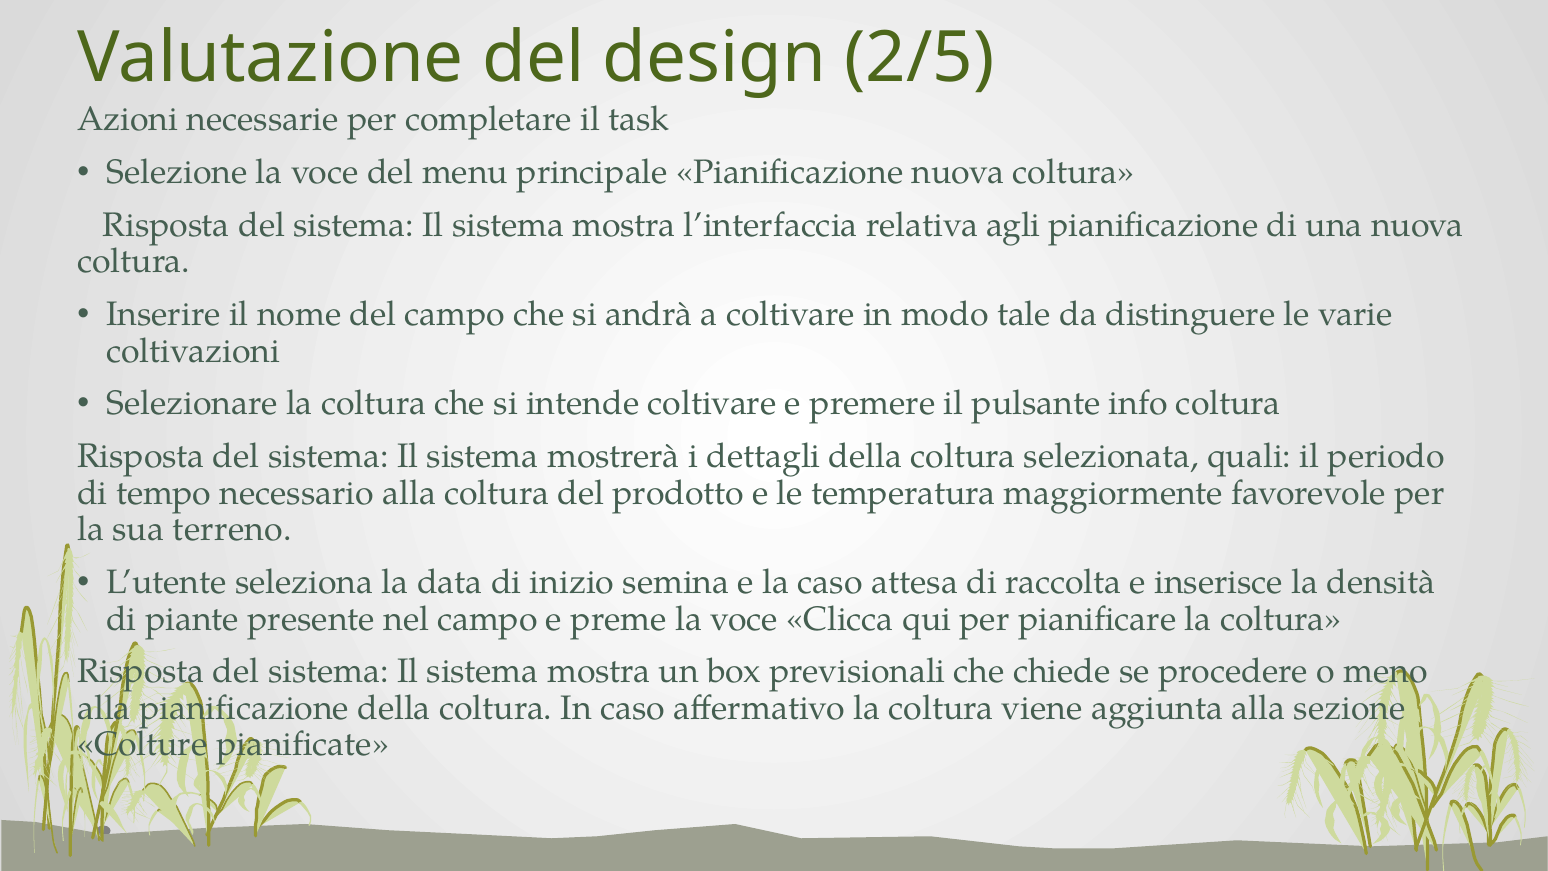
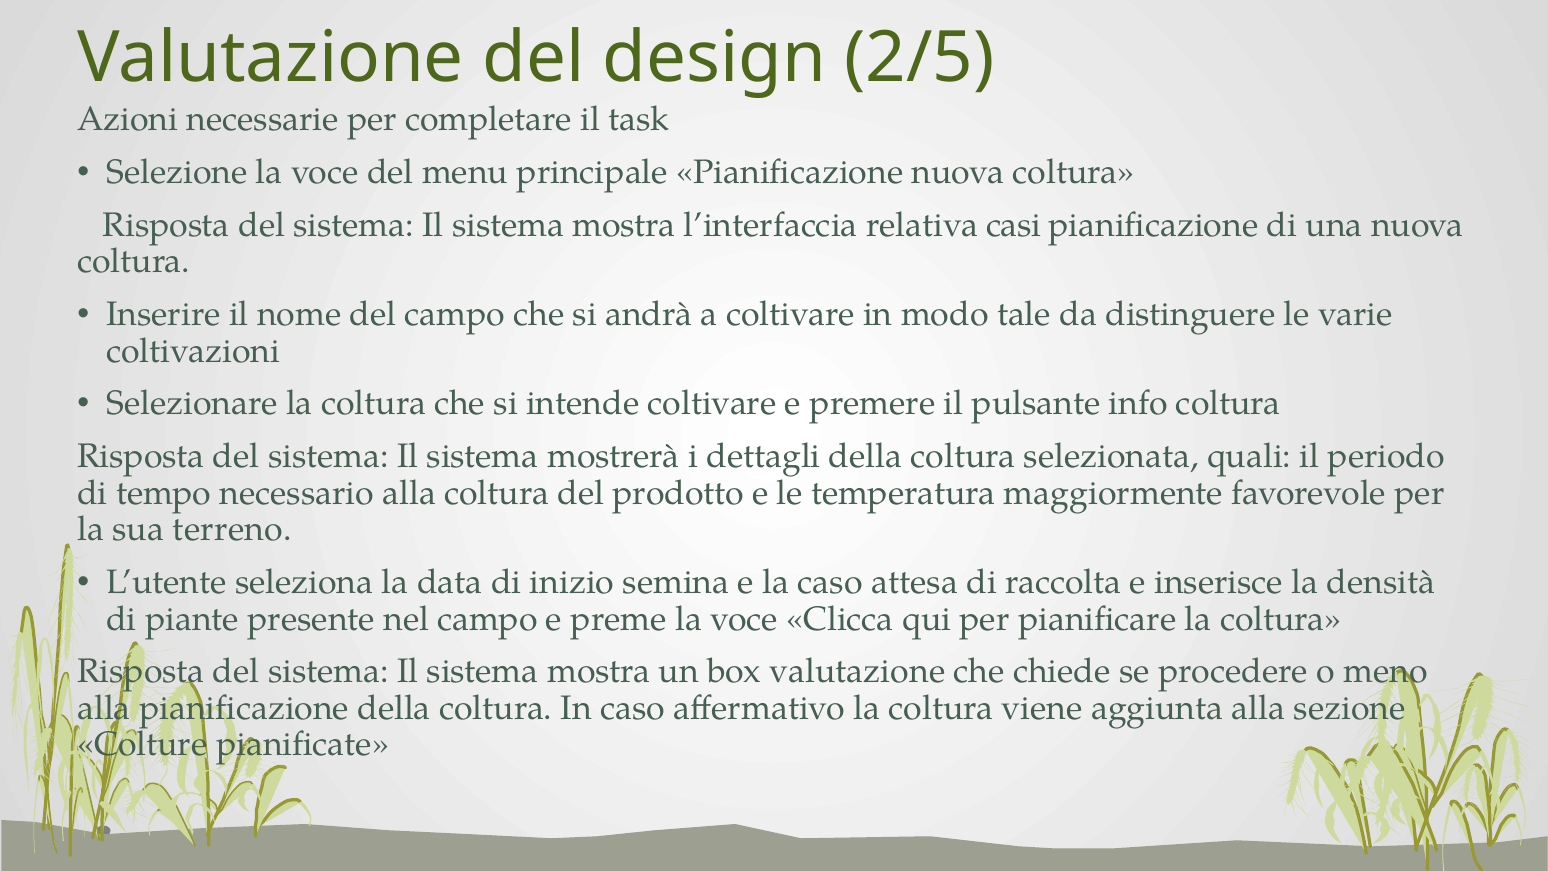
agli: agli -> casi (1014, 225)
box previsionali: previsionali -> valutazione (857, 671)
